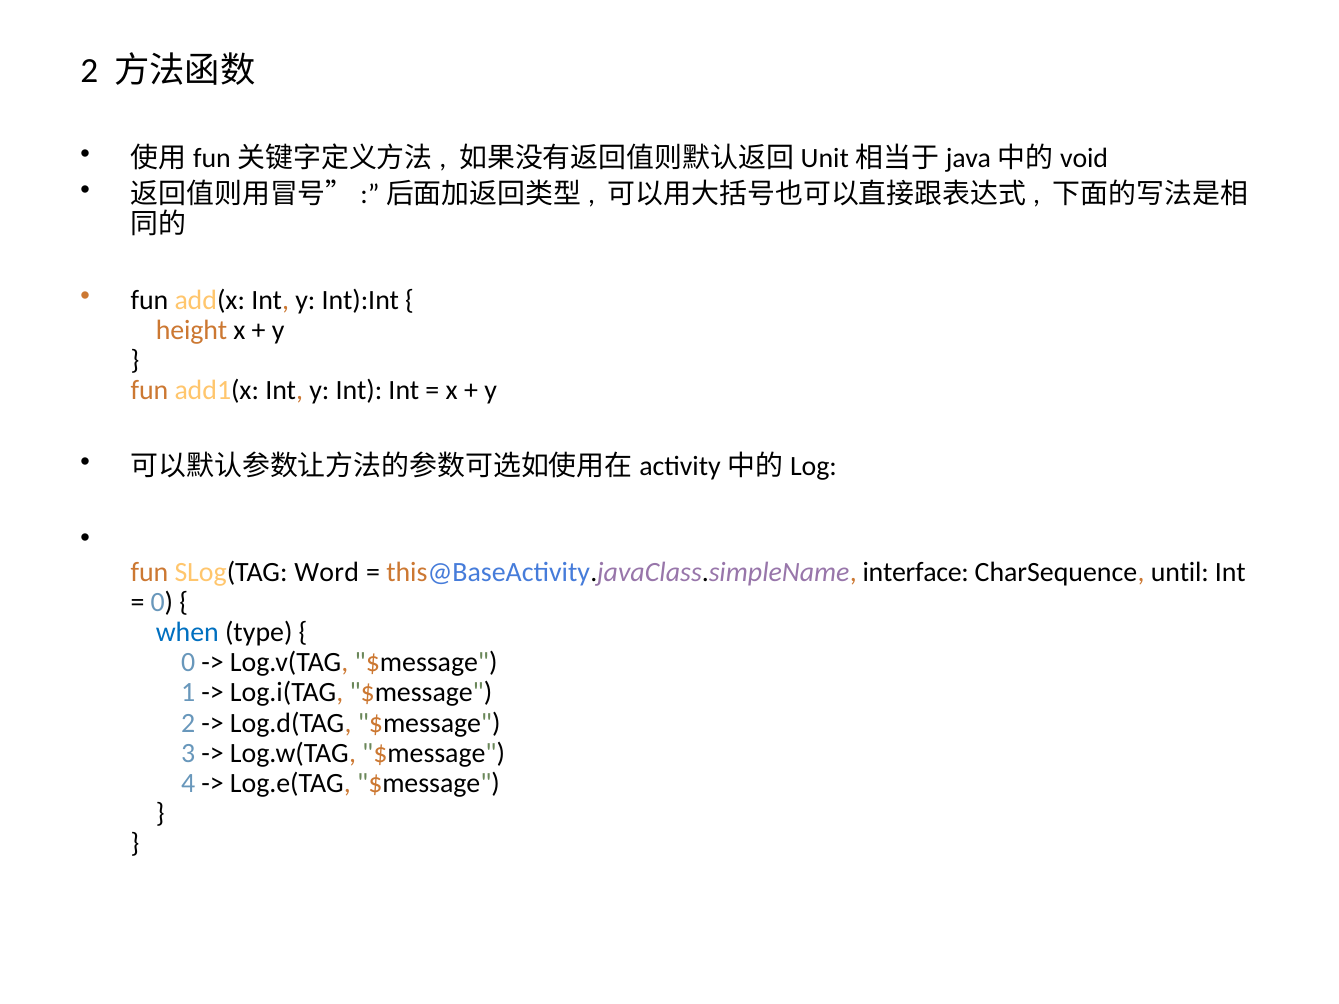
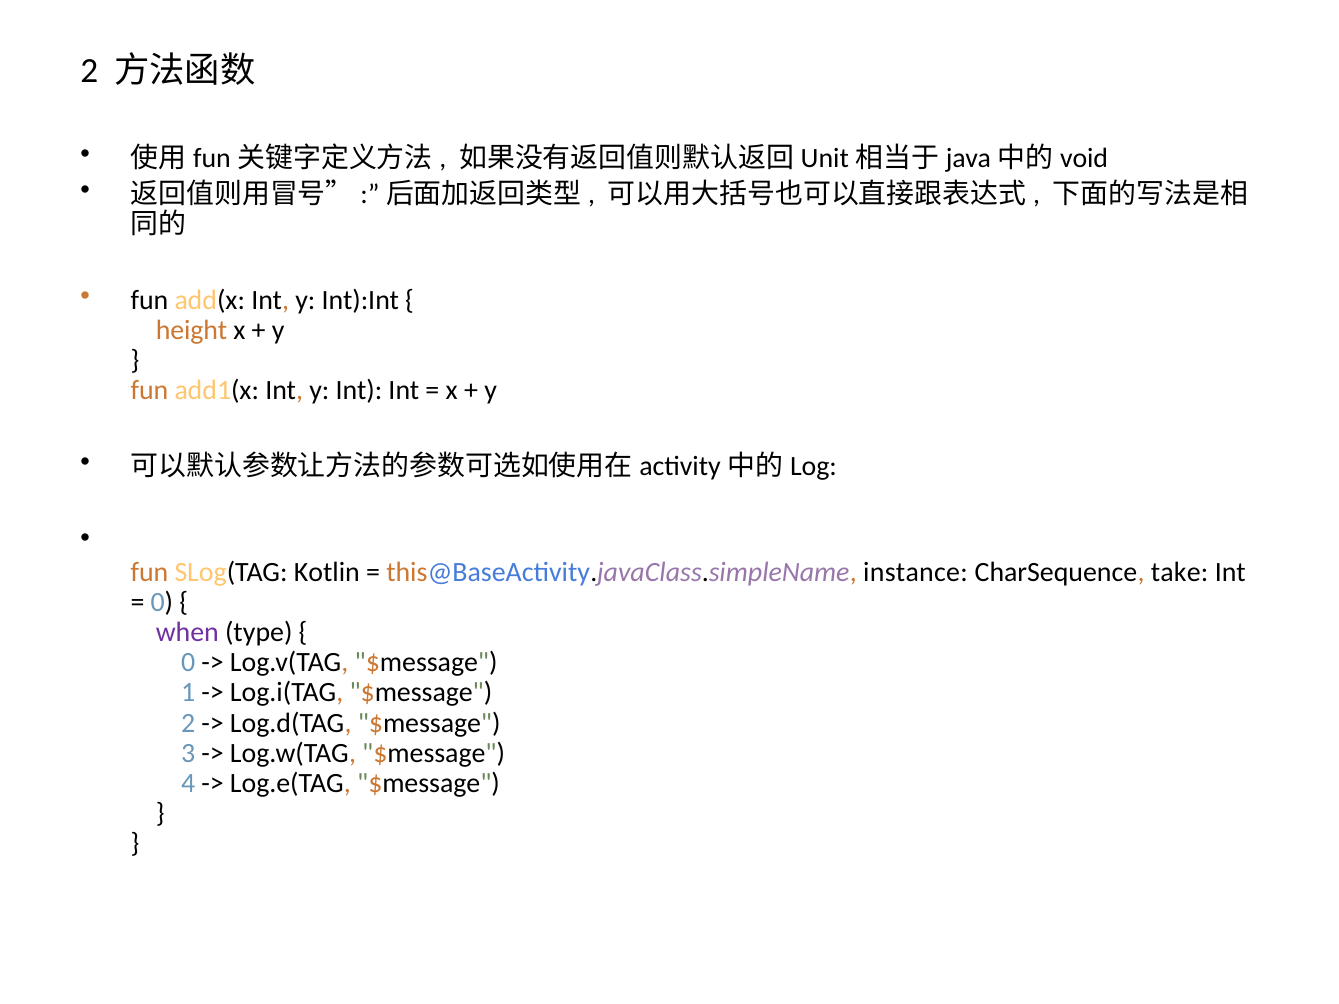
Word: Word -> Kotlin (327, 572)
interface: interface -> instance (915, 572)
until: until -> take (1180, 572)
when colour: blue -> purple (187, 633)
